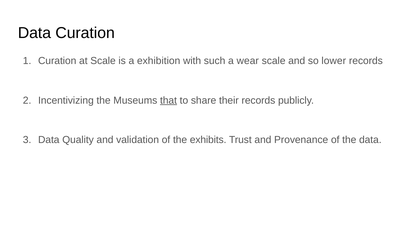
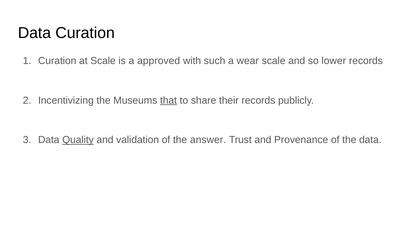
exhibition: exhibition -> approved (159, 61)
Quality underline: none -> present (78, 140)
exhibits: exhibits -> answer (208, 140)
